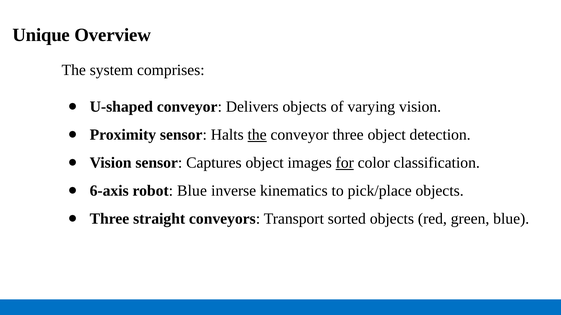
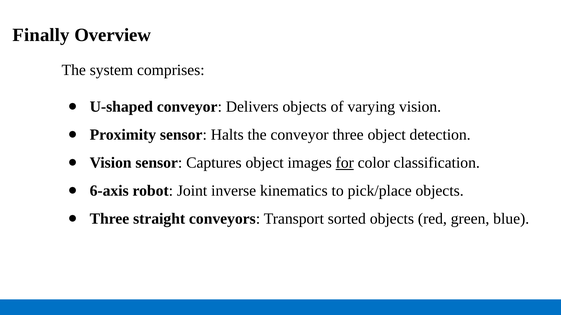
Unique: Unique -> Finally (41, 35)
the underline: present -> none (257, 135)
robot Blue: Blue -> Joint (192, 191)
